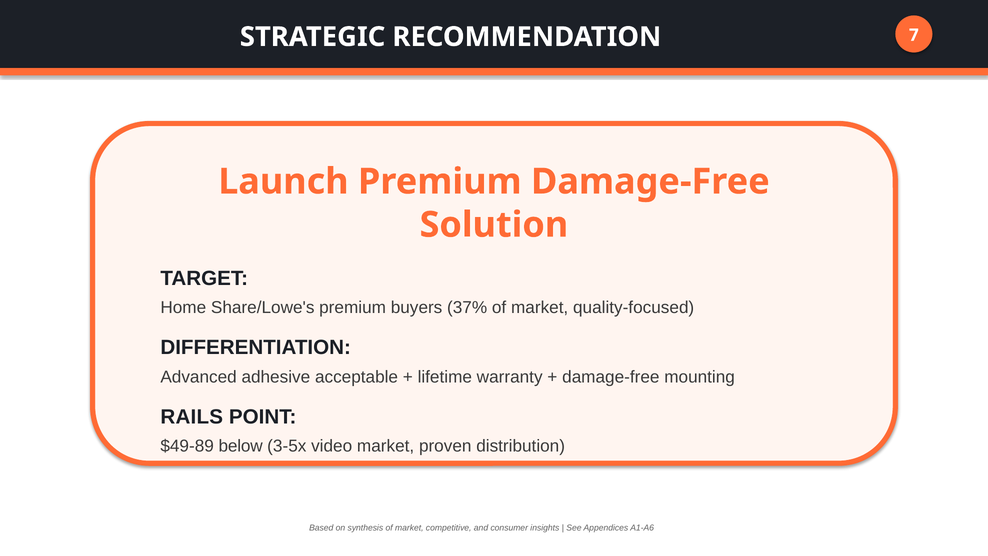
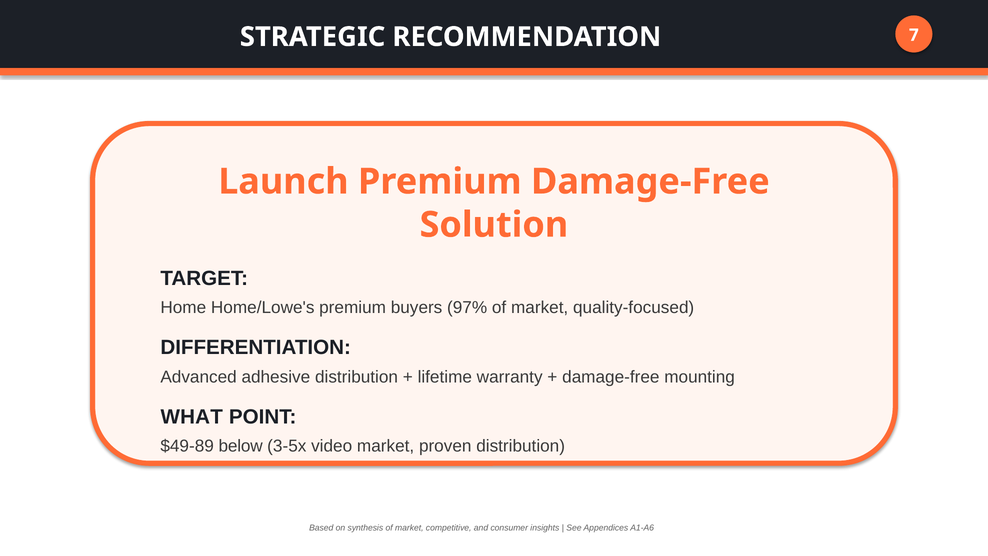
Share/Lowe's: Share/Lowe's -> Home/Lowe's (263, 307)
37%: 37% -> 97% (467, 307)
adhesive acceptable: acceptable -> distribution (357, 377)
RAILS: RAILS -> WHAT (192, 417)
